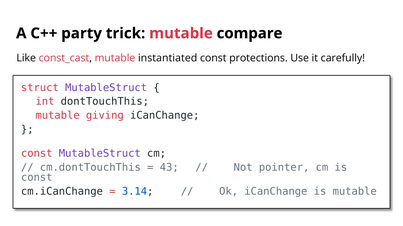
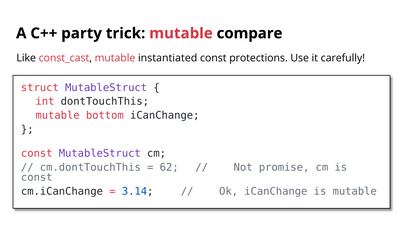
giving: giving -> bottom (105, 116)
43: 43 -> 62 (169, 168)
pointer: pointer -> promise (284, 168)
